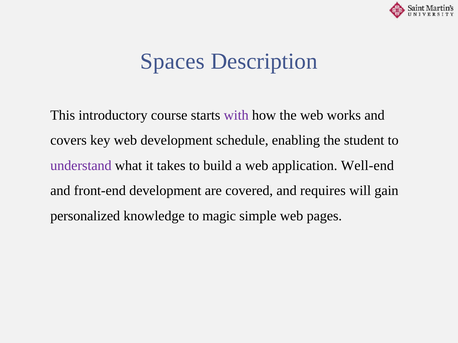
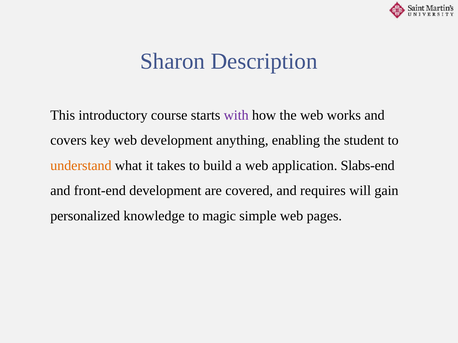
Spaces: Spaces -> Sharon (173, 61)
schedule: schedule -> anything (242, 141)
understand colour: purple -> orange (81, 166)
Well-end: Well-end -> Slabs-end (368, 166)
